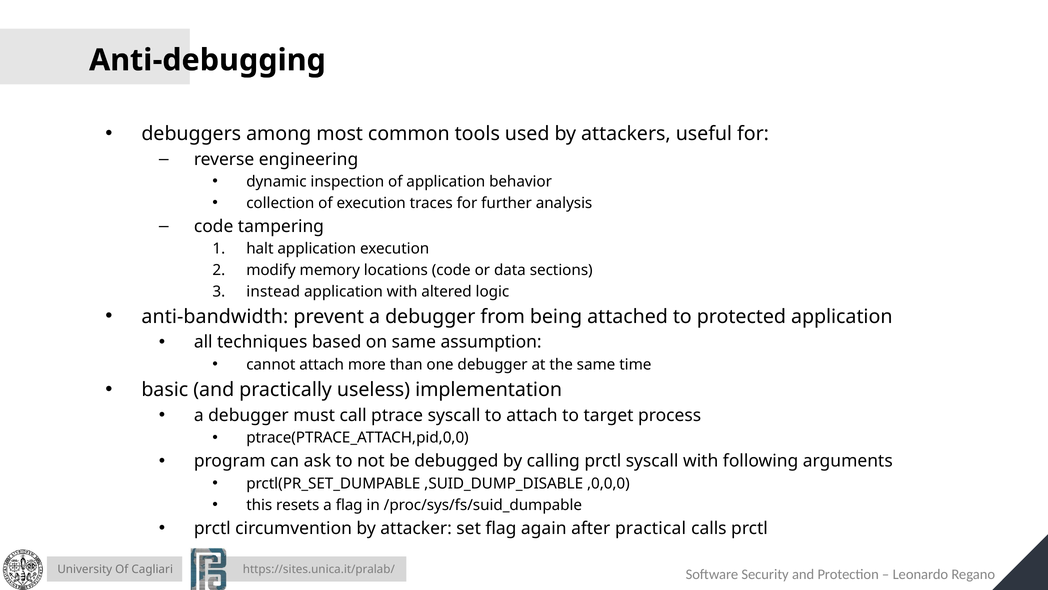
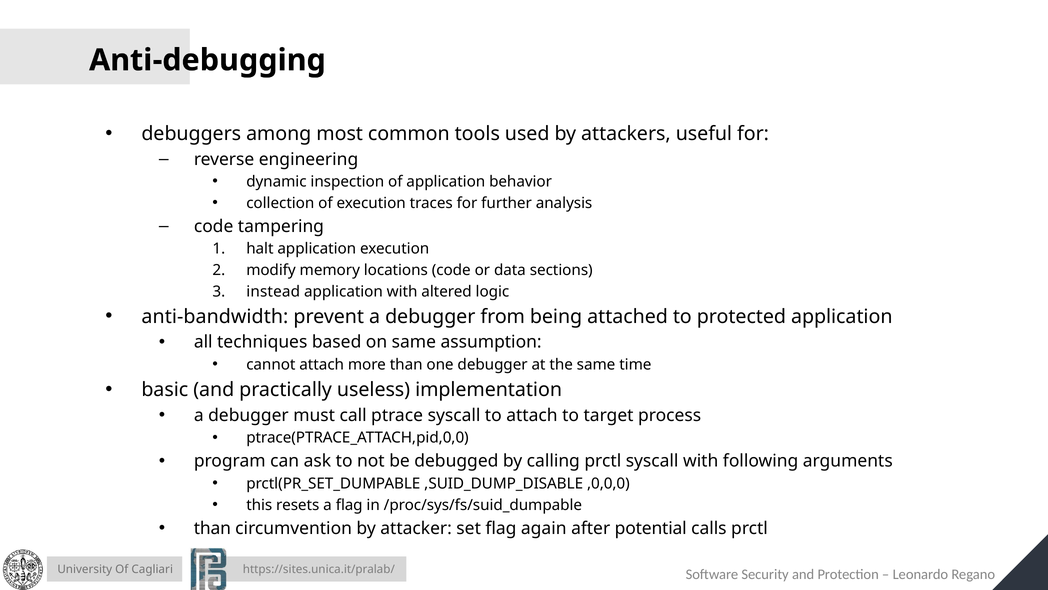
prctl: prctl -> than (212, 528)
practical: practical -> potential (651, 528)
